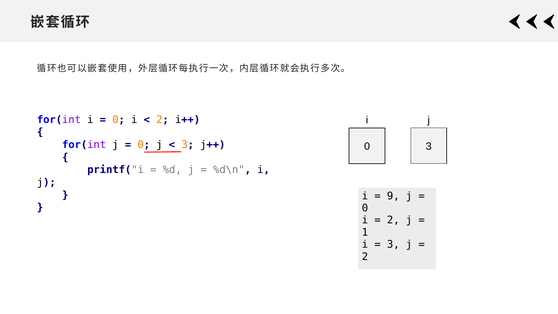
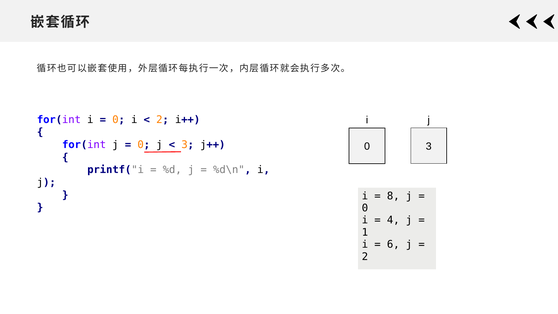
9: 9 -> 8 (393, 196)
2: 2 -> 4 (393, 220)
3: 3 -> 6 (393, 244)
